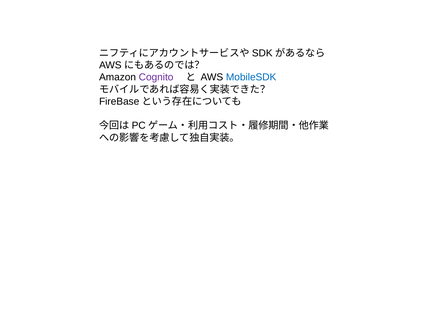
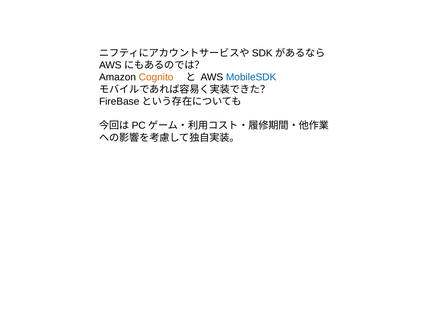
Cognito colour: purple -> orange (156, 77)
